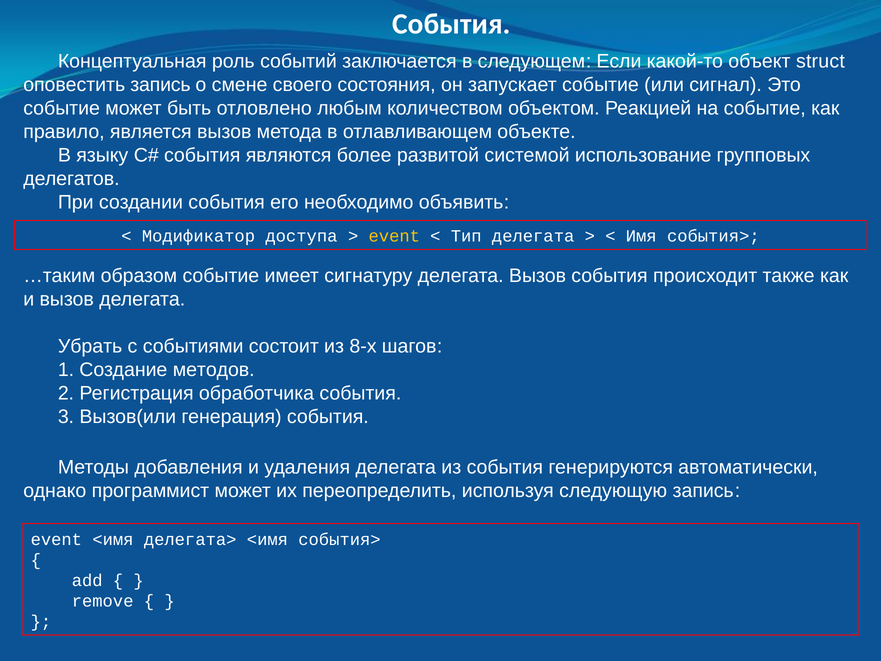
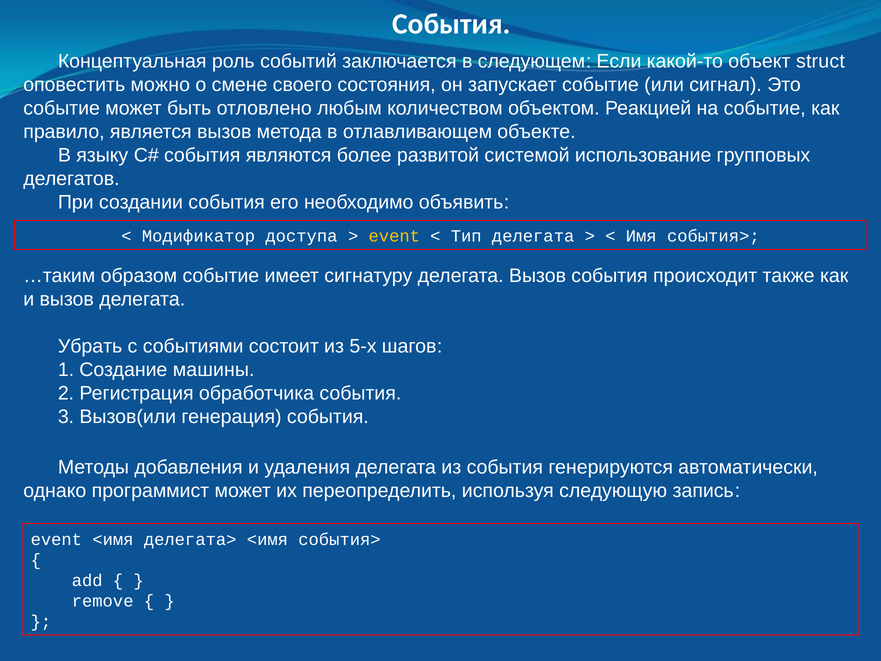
оповестить запись: запись -> можно (160, 85)
8-х: 8-х -> 5-х (363, 346)
методов: методов -> машины (214, 370)
